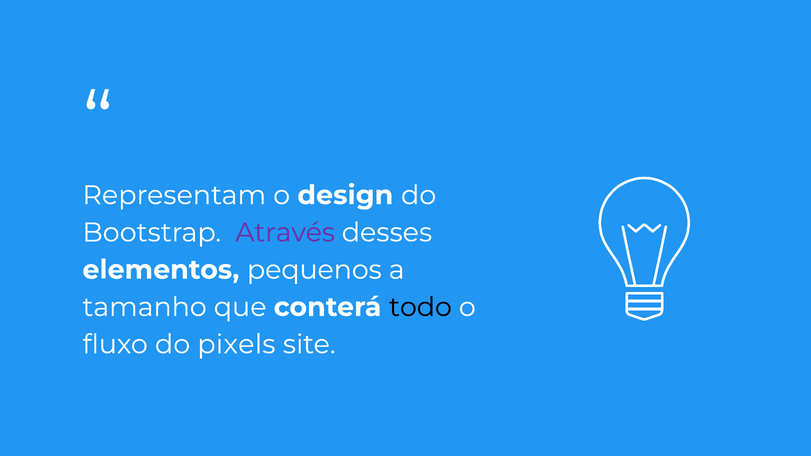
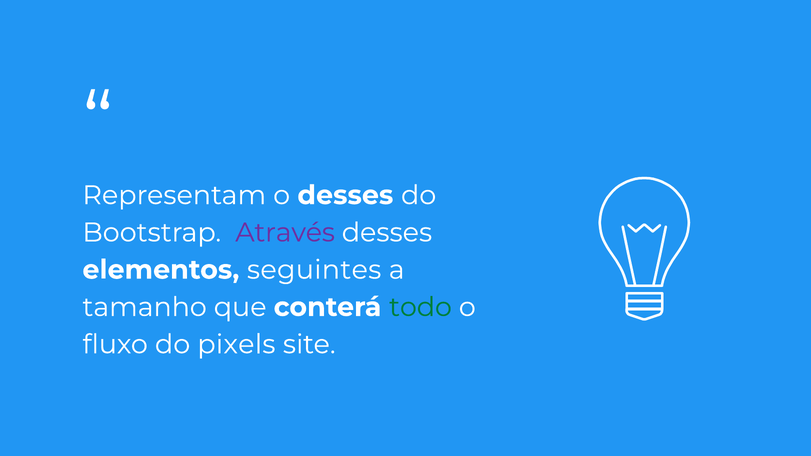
o design: design -> desses (345, 195)
pequenos: pequenos -> seguintes (314, 270)
todo colour: black -> green (420, 307)
